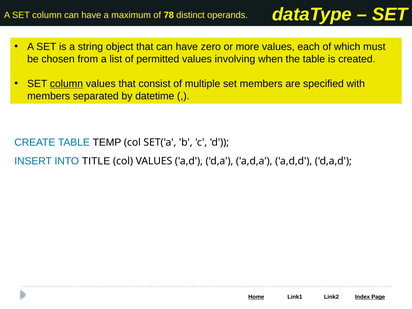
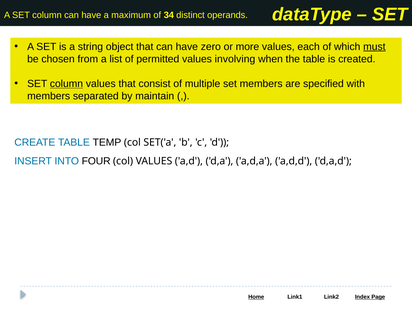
78: 78 -> 34 (169, 15)
must underline: none -> present (374, 47)
datetime: datetime -> maintain (155, 96)
TITLE: TITLE -> FOUR (96, 161)
